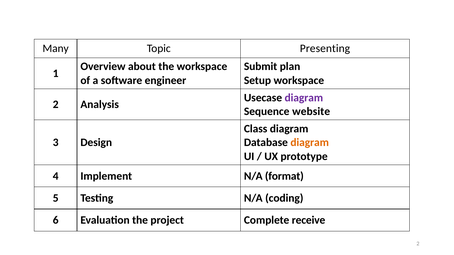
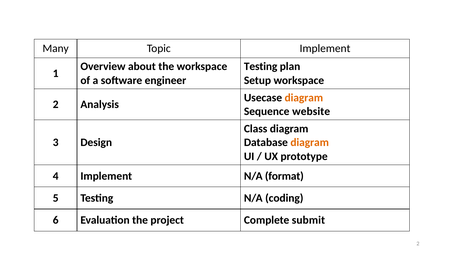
Topic Presenting: Presenting -> Implement (325, 49)
Submit: Submit -> Testing (261, 67)
diagram colour: purple -> orange (304, 98)
receive: receive -> submit (308, 220)
